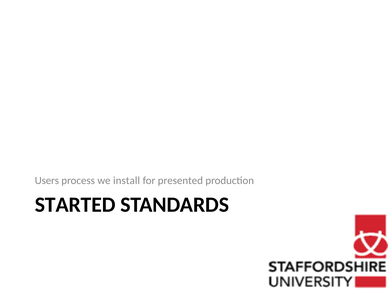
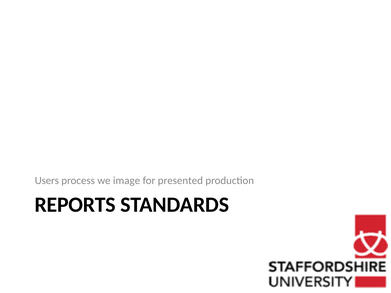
install: install -> image (127, 181)
STARTED: STARTED -> REPORTS (75, 205)
